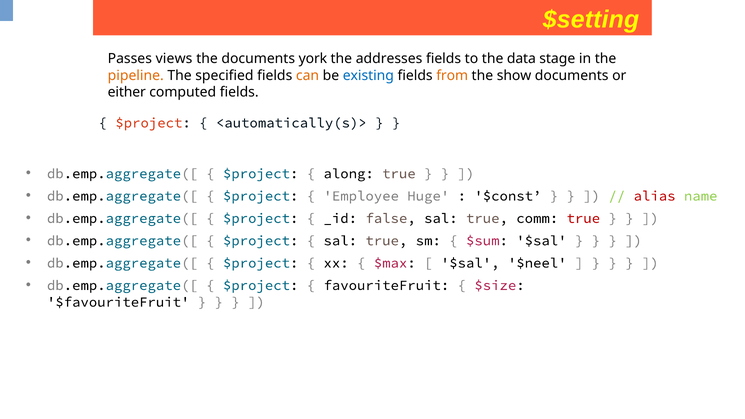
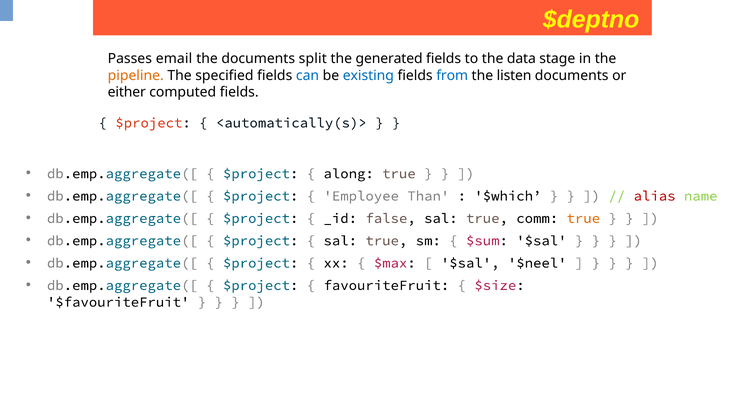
$setting: $setting -> $deptno (591, 19)
views: views -> email (174, 59)
york: york -> split (313, 59)
addresses: addresses -> generated (389, 59)
can colour: orange -> blue (308, 75)
from colour: orange -> blue (452, 75)
show: show -> listen (514, 75)
Huge: Huge -> Than (428, 196)
$const: $const -> $which (508, 196)
true colour: red -> orange (583, 218)
